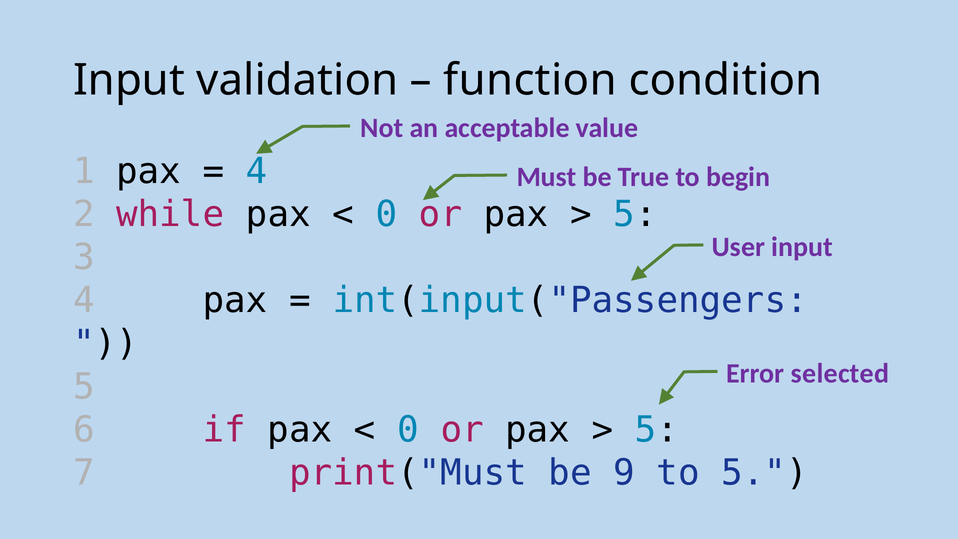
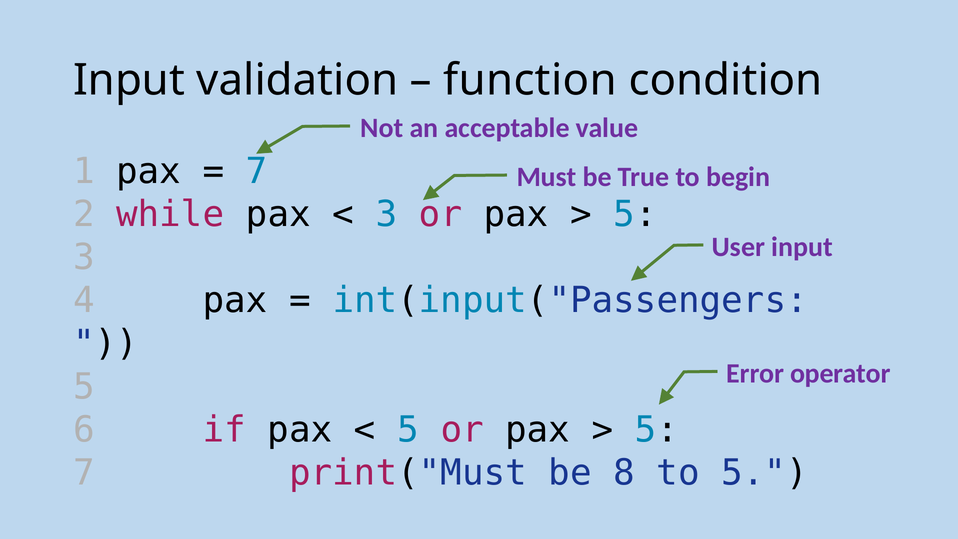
4: 4 -> 7 (257, 171)
0: 0 -> 3 (387, 214)
selected: selected -> operator (840, 374)
0: 0 -> 5 (408, 430)
9: 9 -> 8 (624, 473)
